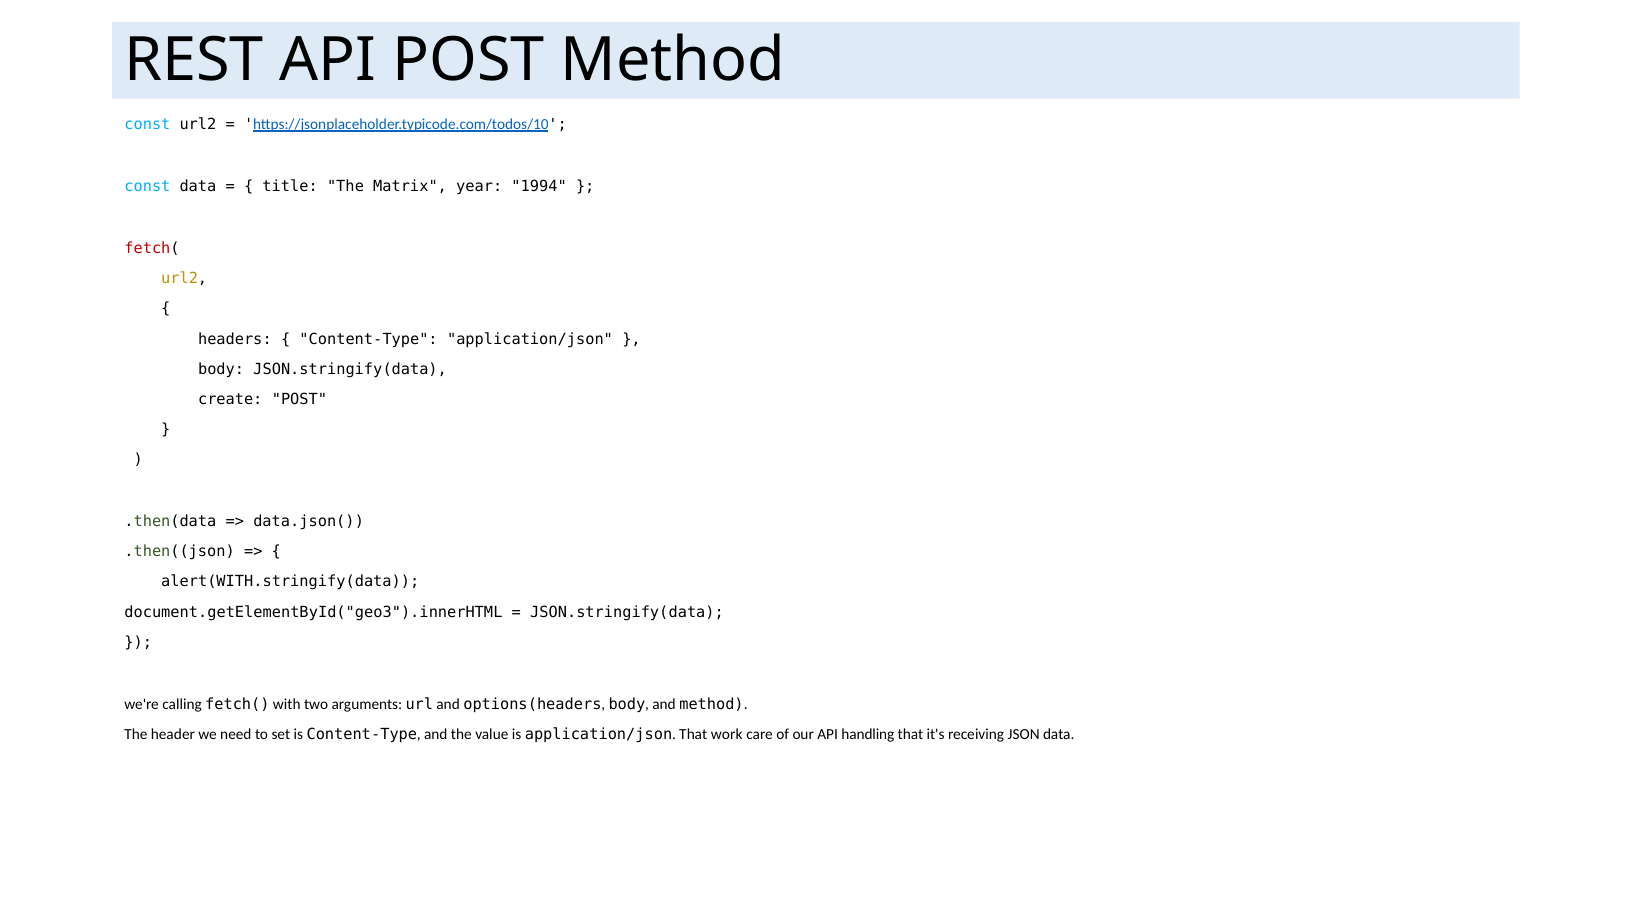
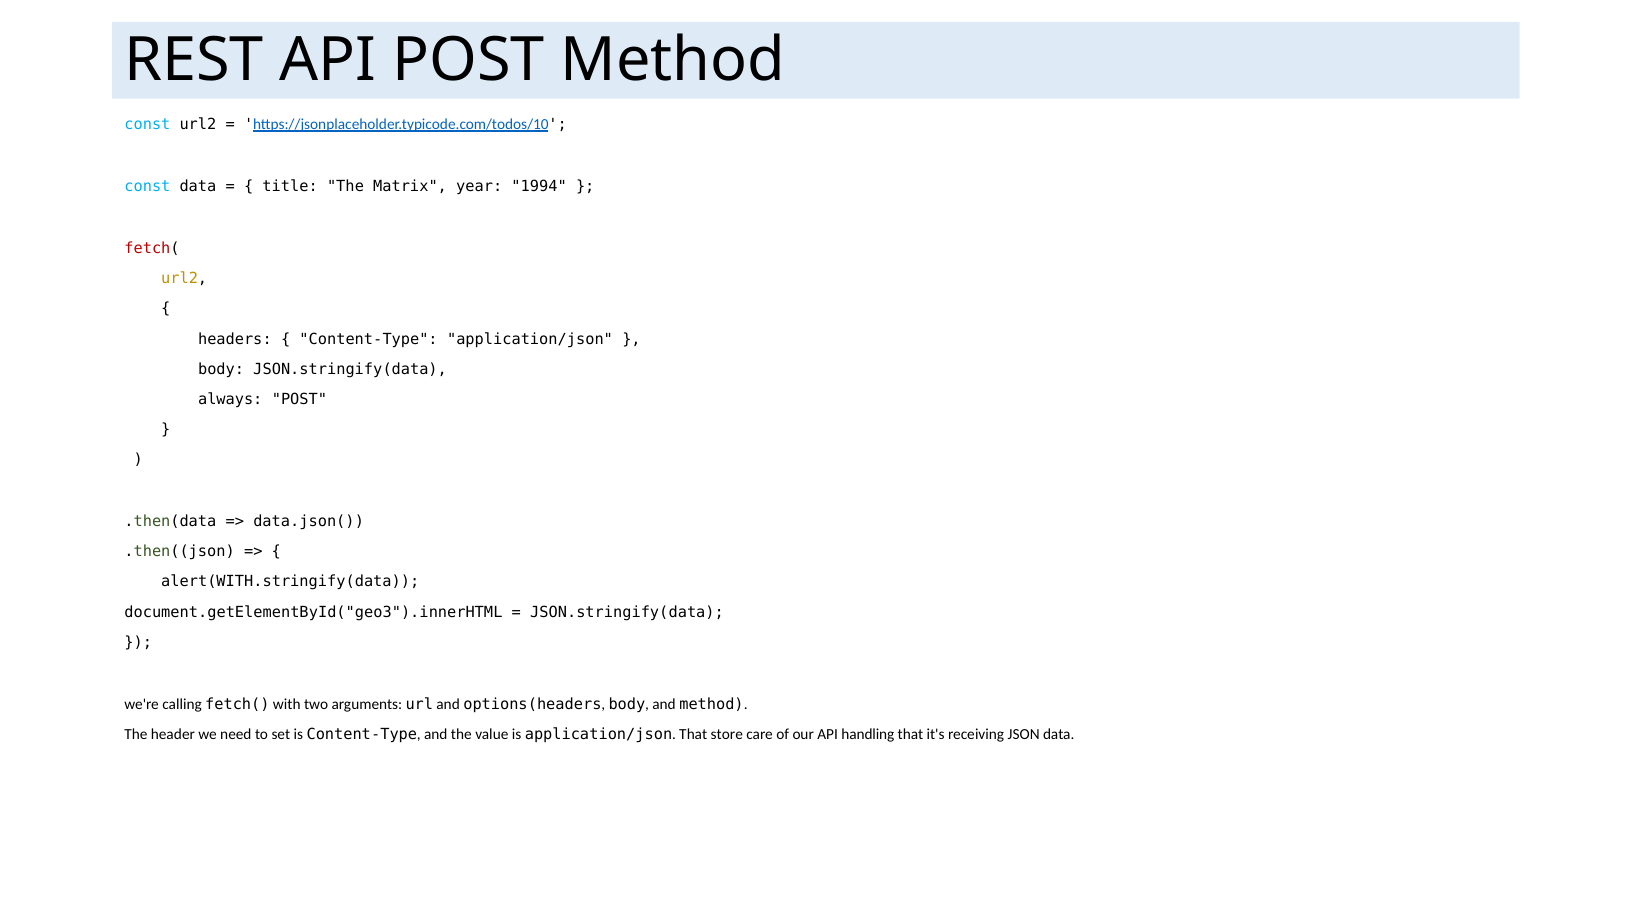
create: create -> always (230, 399)
work: work -> store (727, 734)
